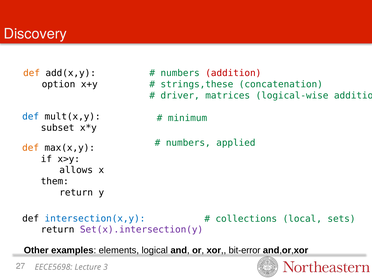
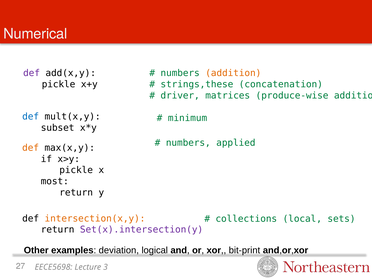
Discovery: Discovery -> Numerical (35, 34)
def colour: orange -> purple (32, 73)
addition colour: red -> orange (233, 73)
option: option -> pickle (59, 84)
logical-wise: logical-wise -> produce-wise (292, 95)
allows: allows -> pickle (76, 170)
them: them -> most (55, 181)
intersection(x,y colour: blue -> orange (95, 218)
elements: elements -> deviation (119, 250)
bit-error: bit-error -> bit-print (244, 250)
